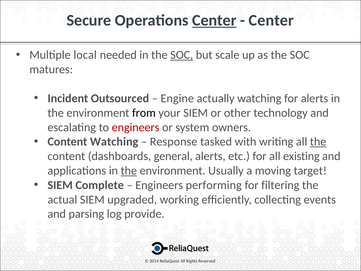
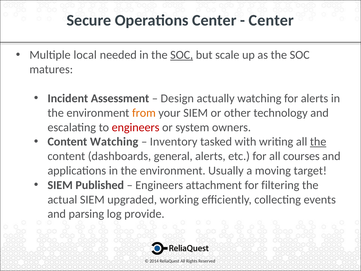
Center underline: present -> none (214, 20)
Outsourced: Outsourced -> Assessment (120, 98)
Engine: Engine -> Design (177, 98)
from colour: black -> orange (144, 113)
Response: Response -> Inventory (174, 142)
existing: existing -> courses (301, 156)
the underline: present -> none (129, 170)
Complete: Complete -> Published (100, 185)
performing: performing -> attachment (214, 185)
